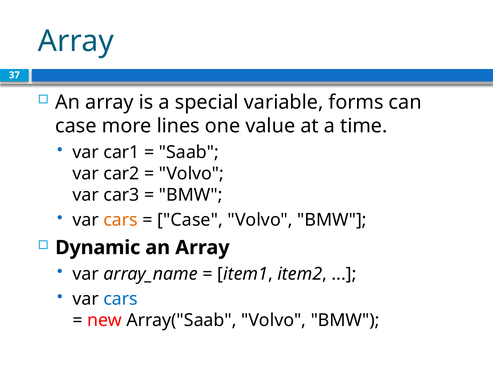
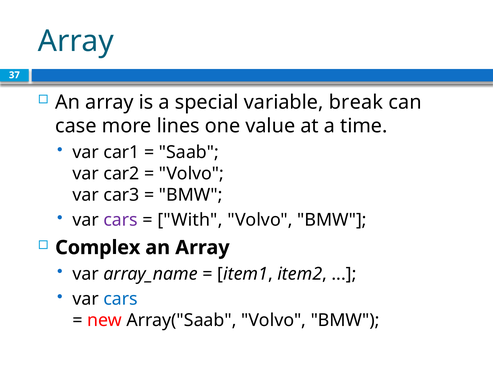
forms: forms -> break (356, 102)
cars colour: orange -> purple (121, 220)
Case: Case -> With (190, 220)
Dynamic: Dynamic -> Complex (98, 247)
